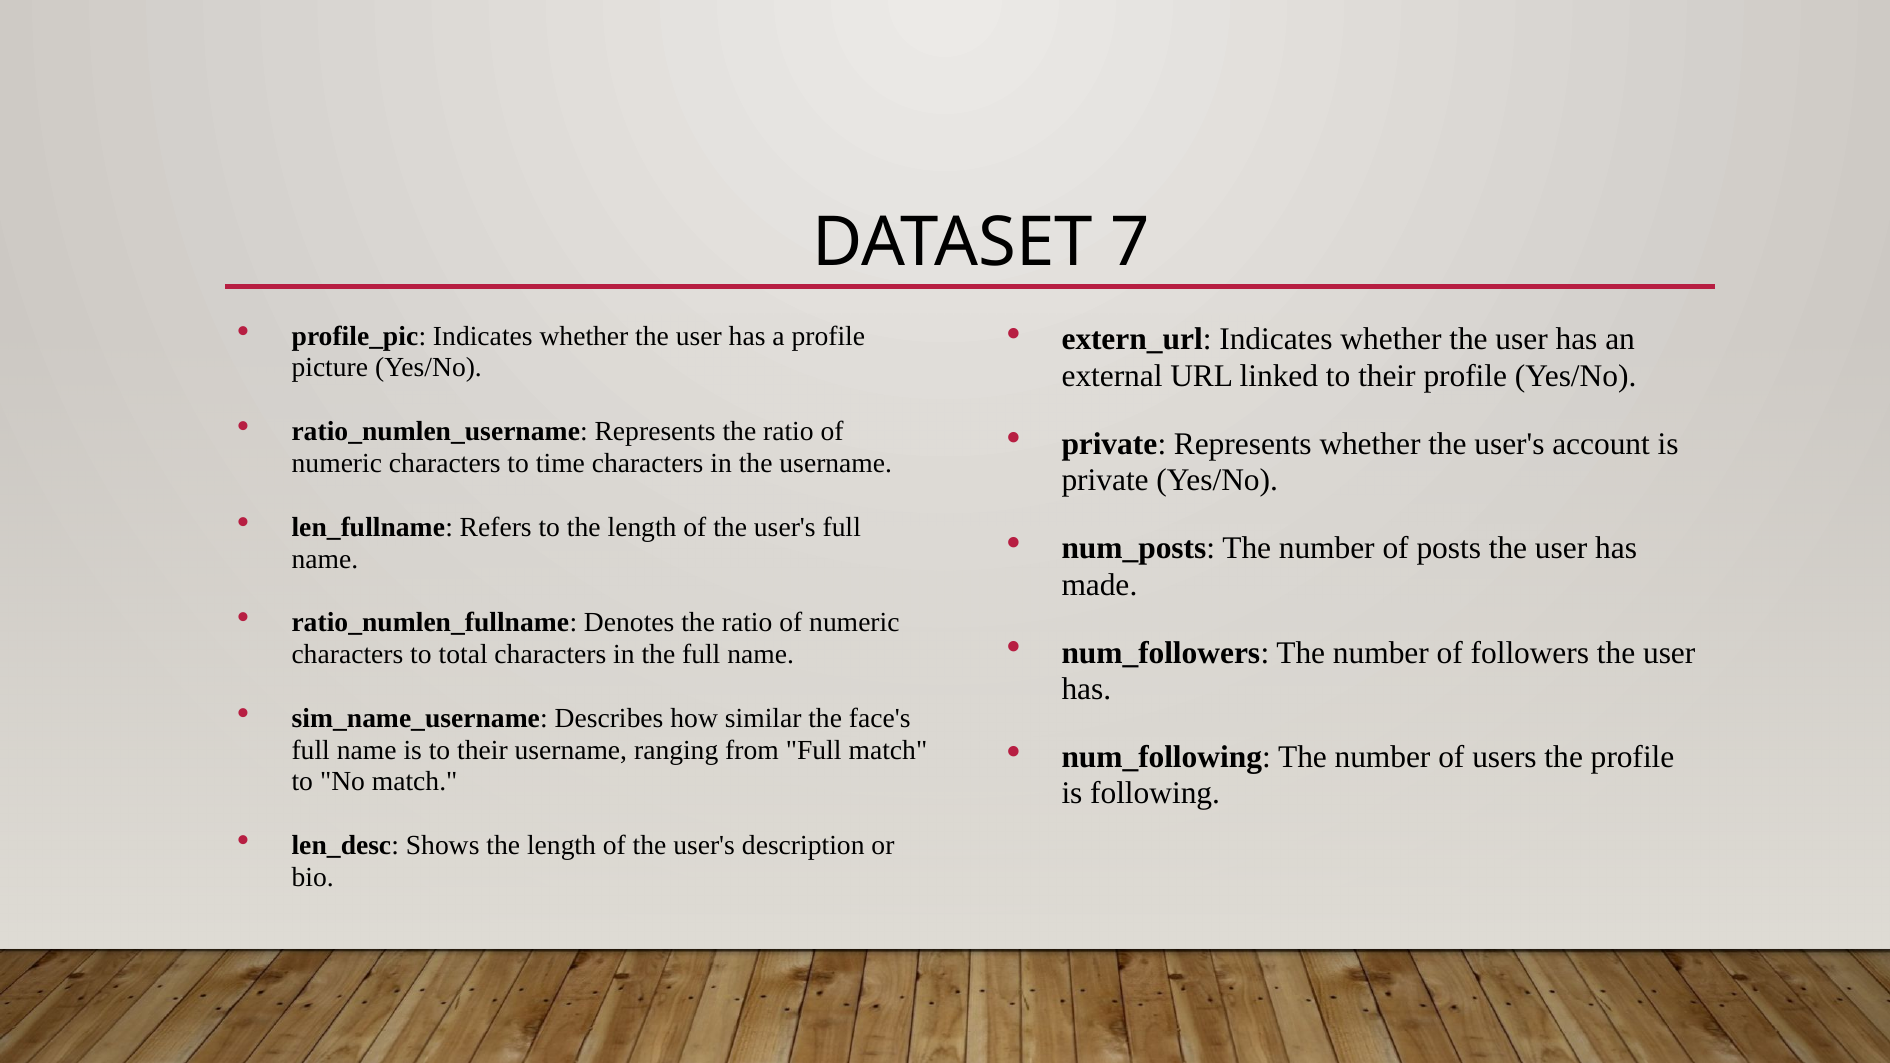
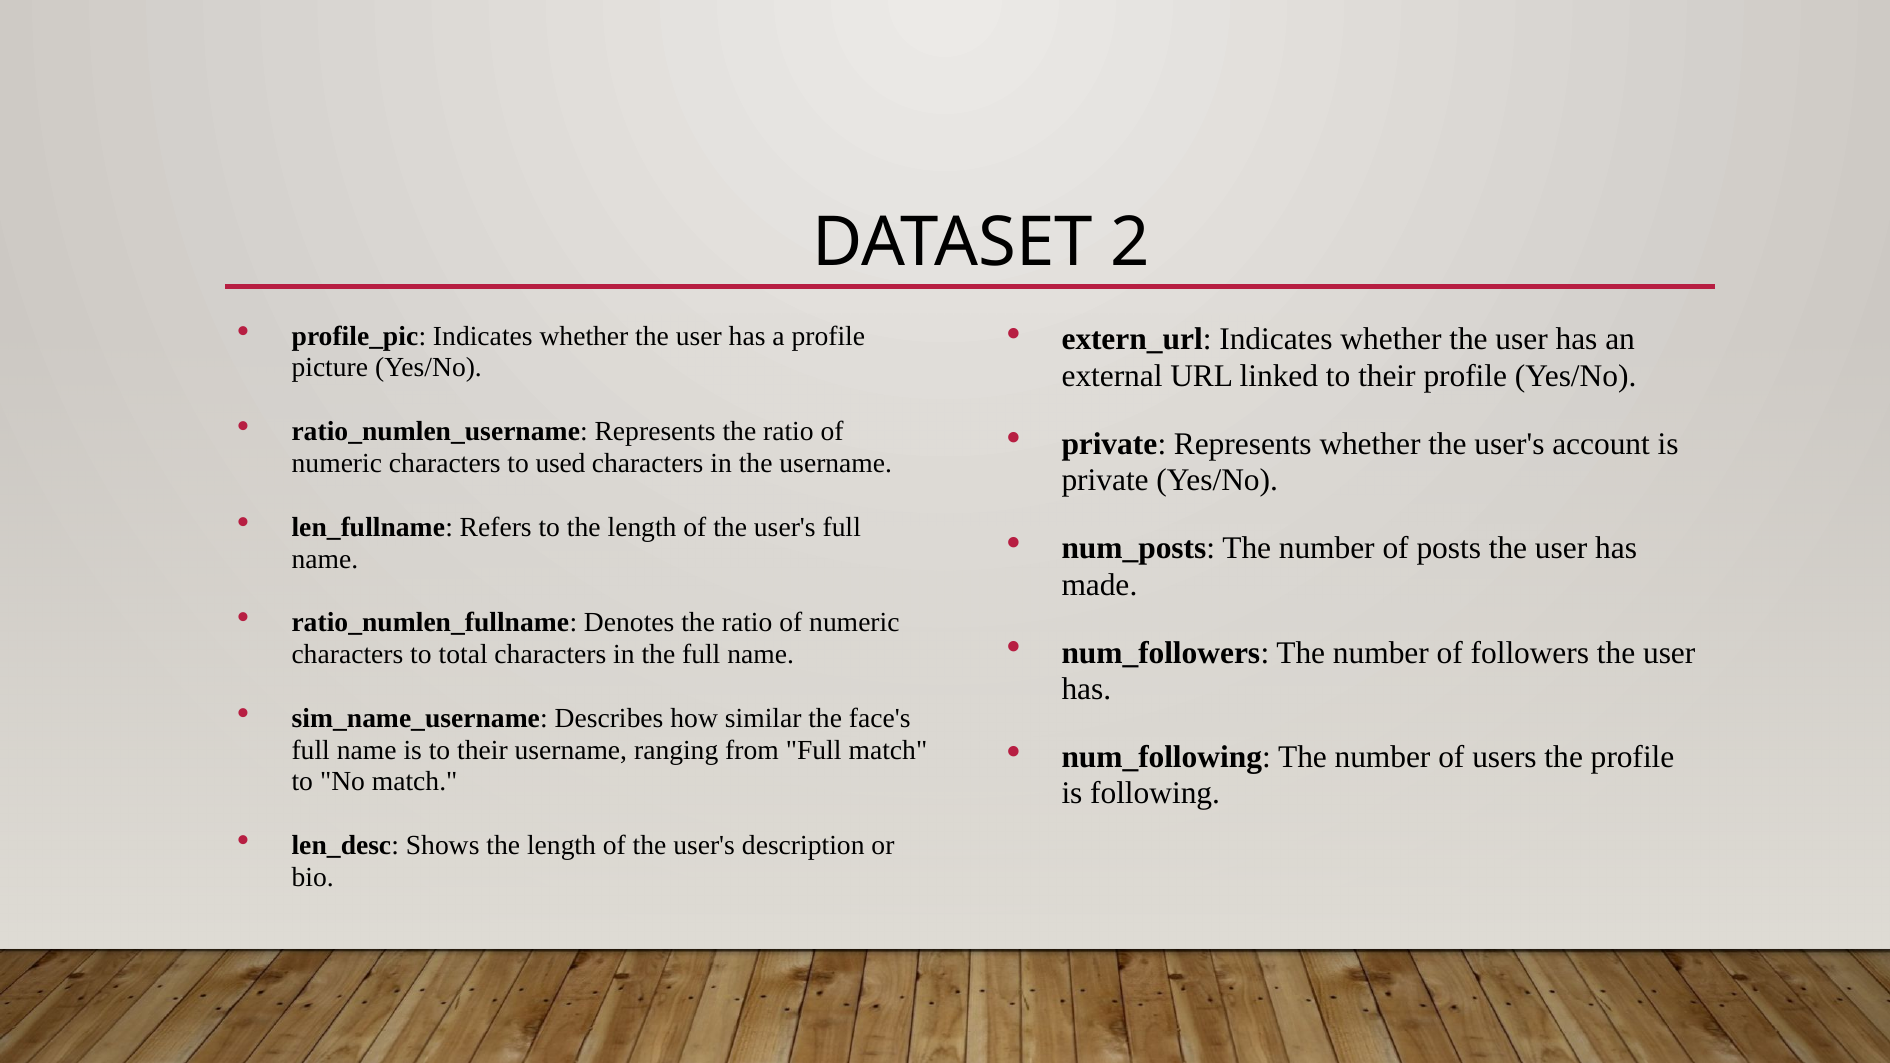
7: 7 -> 2 (1131, 243)
time: time -> used (561, 463)
